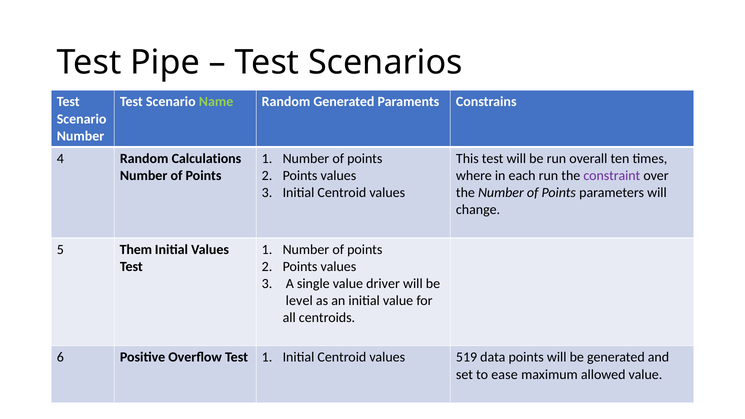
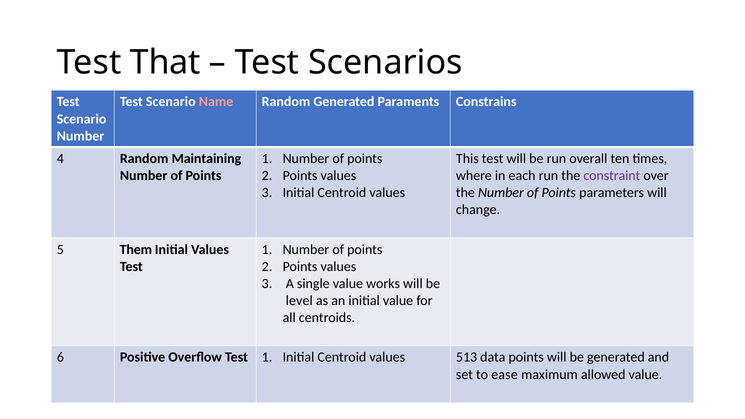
Pipe: Pipe -> That (165, 63)
Name colour: light green -> pink (216, 102)
Calculations: Calculations -> Maintaining (206, 159)
driver: driver -> works (383, 284)
519: 519 -> 513 (467, 357)
